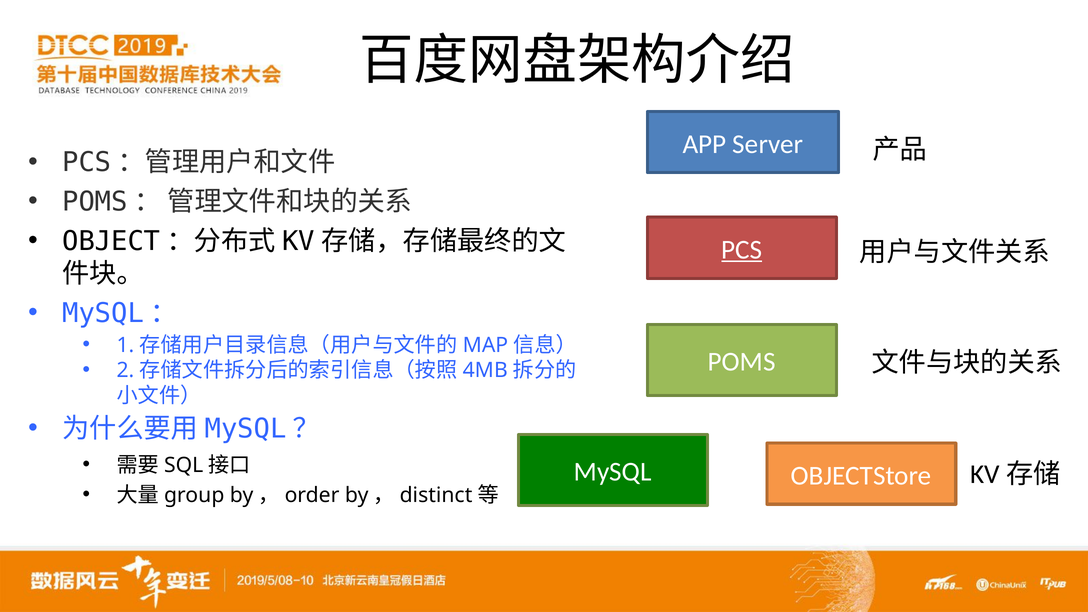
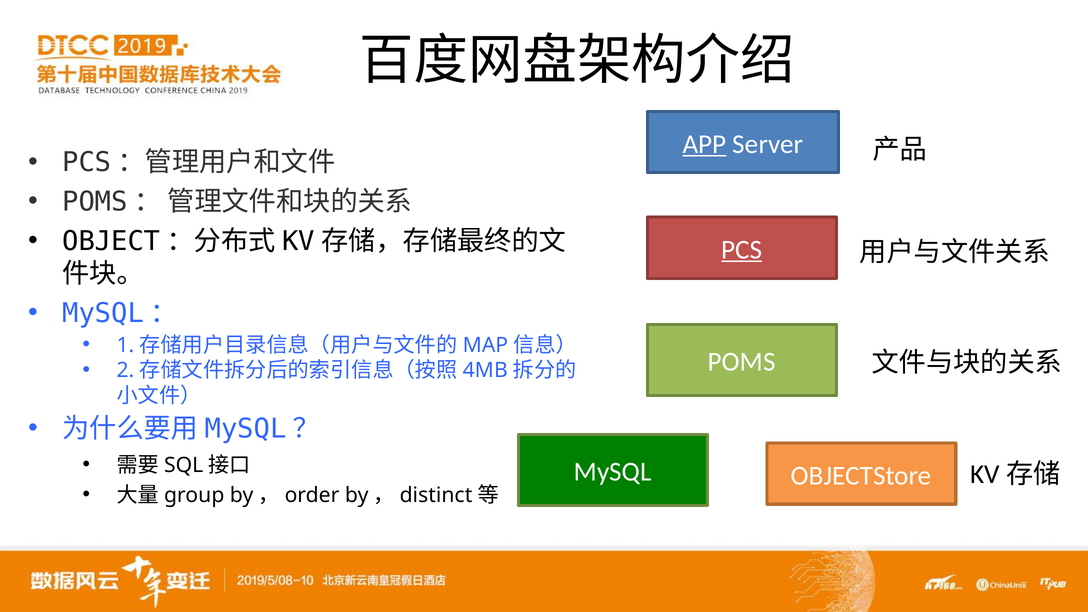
APP underline: none -> present (704, 144)
